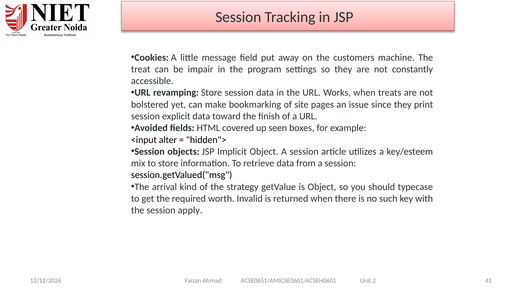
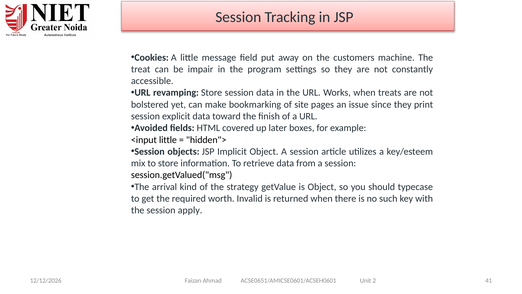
seen: seen -> later (278, 128)
<input alter: alter -> little (168, 140)
